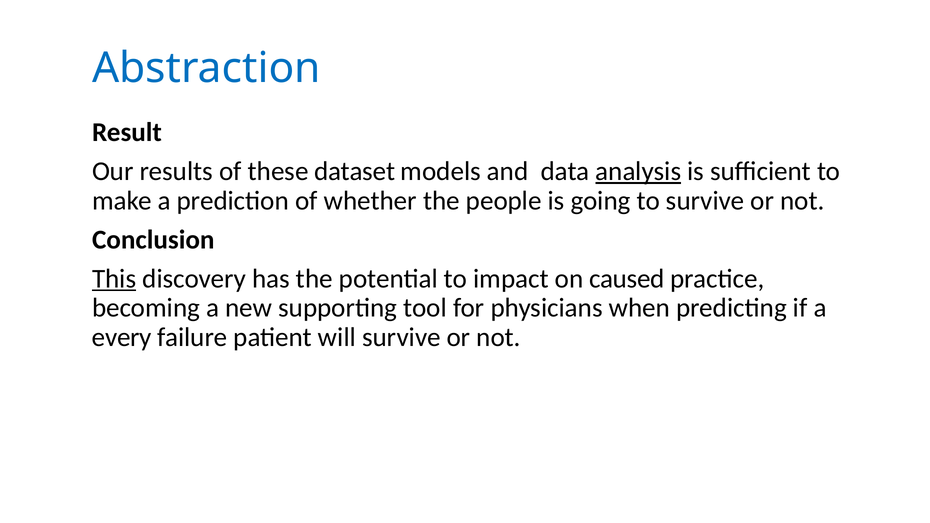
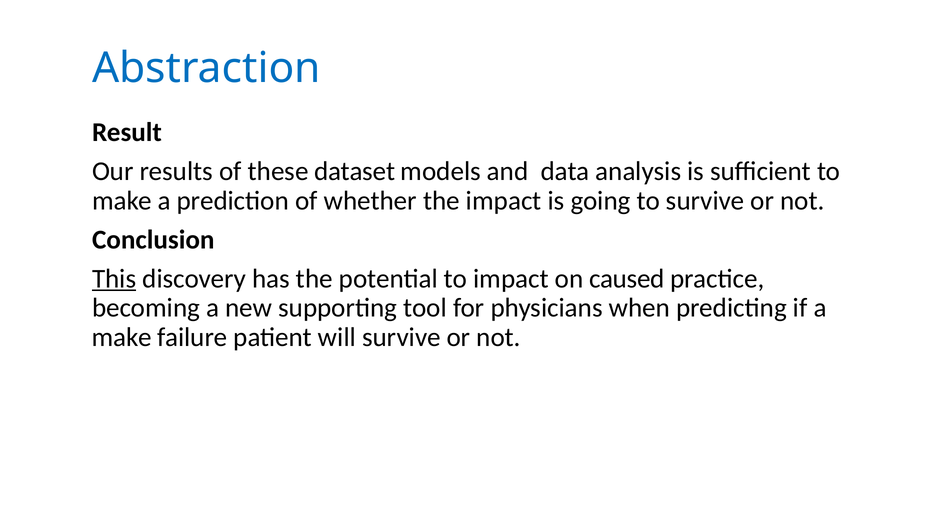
analysis underline: present -> none (638, 171)
the people: people -> impact (504, 201)
every: every -> make (122, 337)
